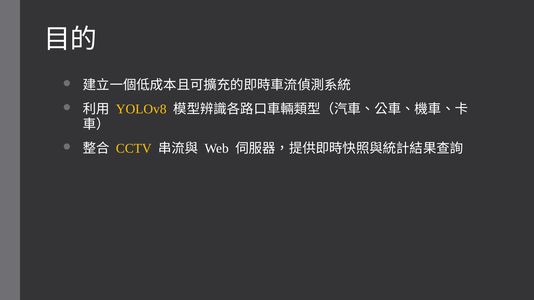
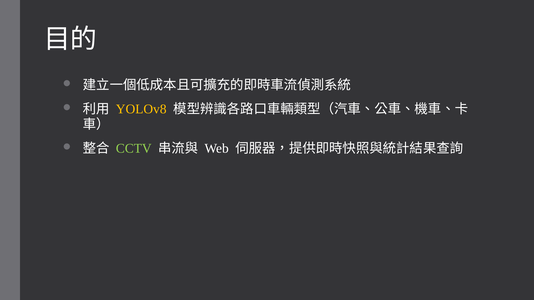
CCTV colour: yellow -> light green (134, 149)
